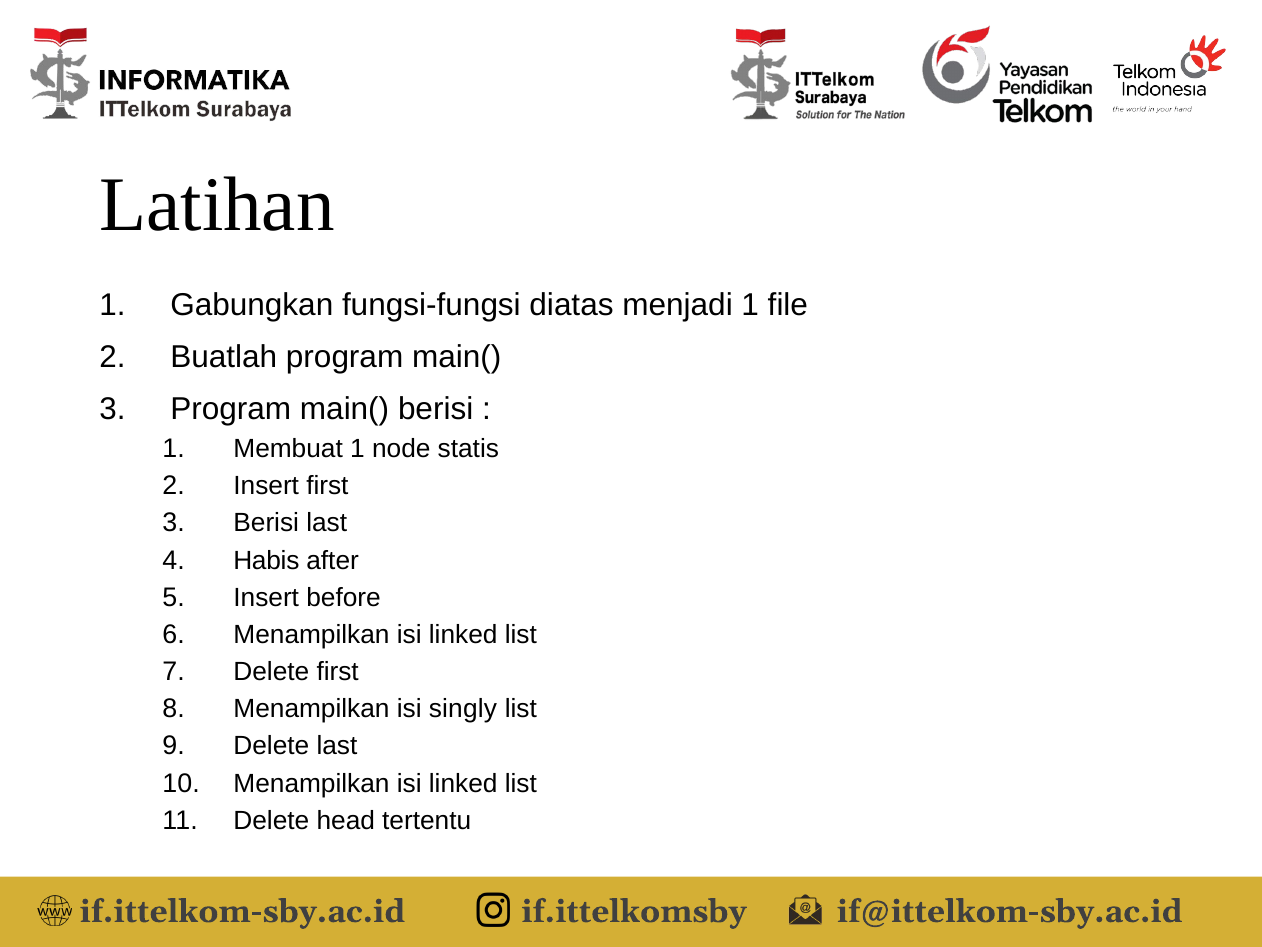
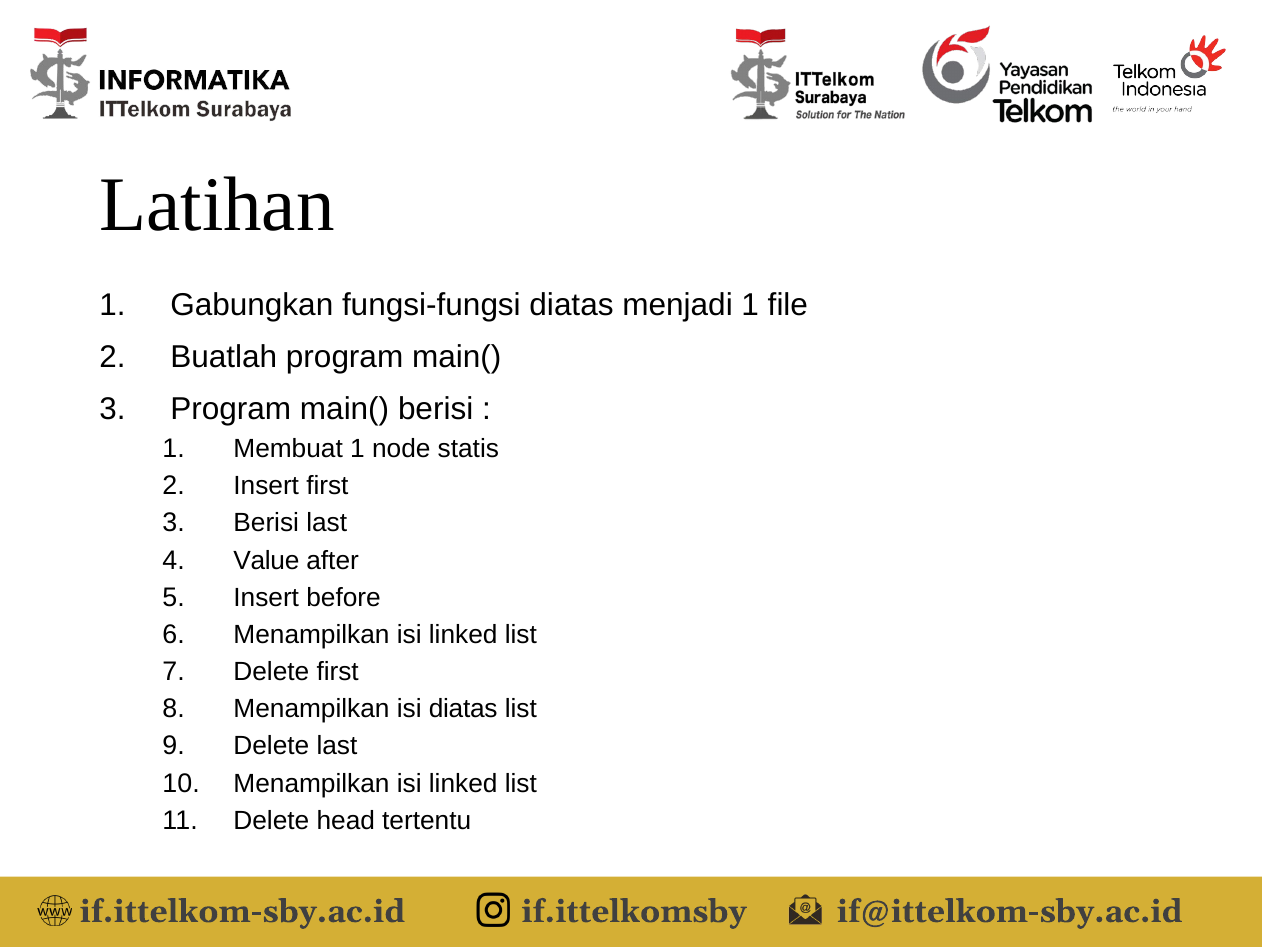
Habis: Habis -> Value (266, 560)
isi singly: singly -> diatas (463, 709)
